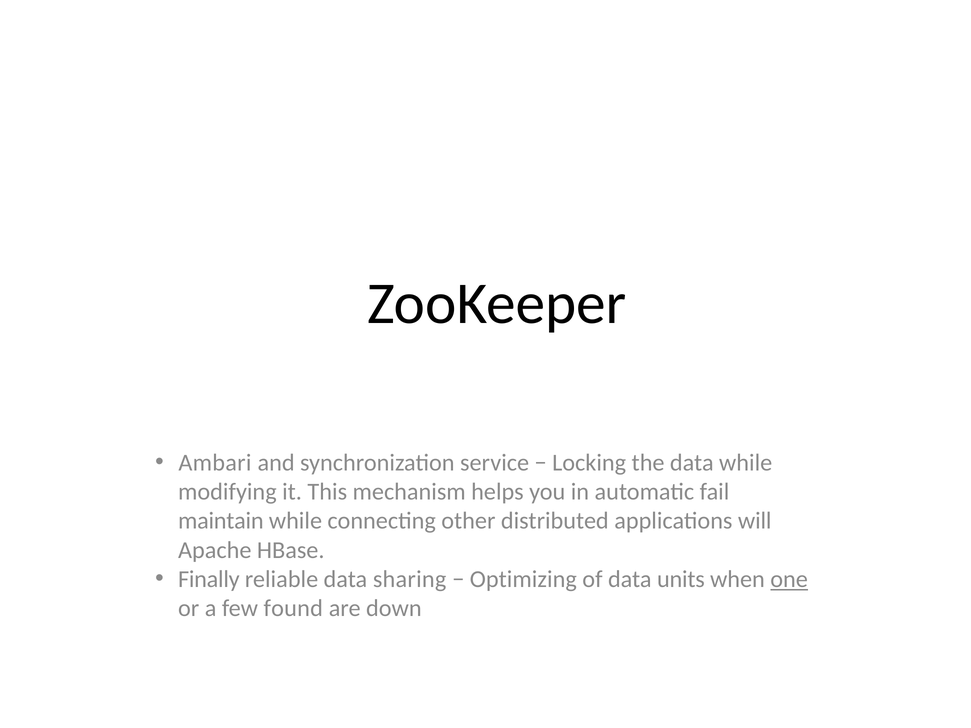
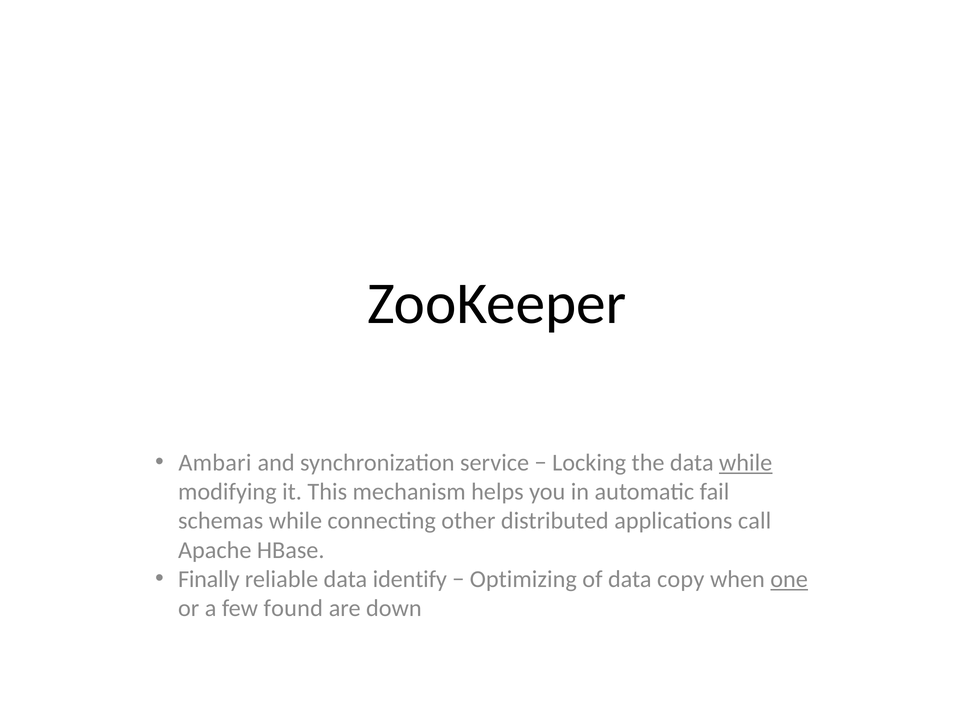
while underline: none -> present (746, 463)
maintain: maintain -> schemas (221, 521)
will: will -> call (755, 521)
sharing: sharing -> identify (410, 579)
units: units -> copy (681, 579)
